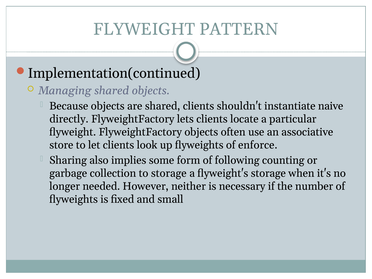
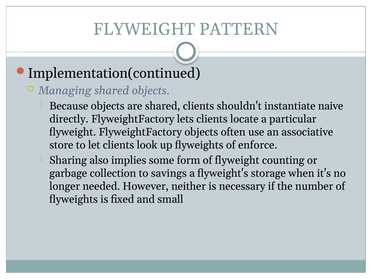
of following: following -> flyweight (237, 160)
to storage: storage -> savings (169, 173)
